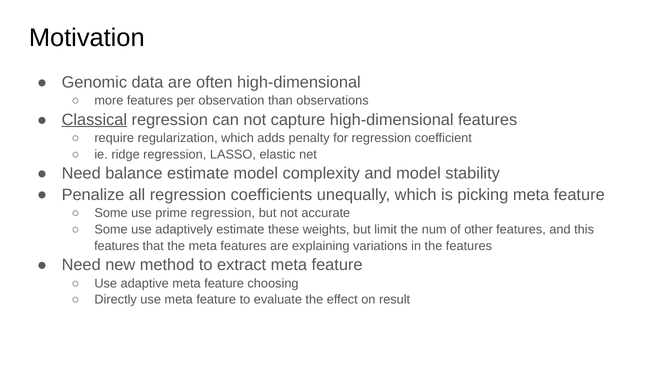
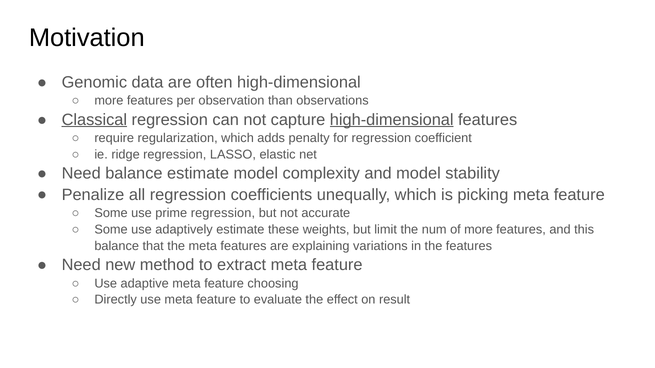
high-dimensional underline: none -> present (392, 120)
of other: other -> more (479, 230)
features: features -> balance (117, 246)
